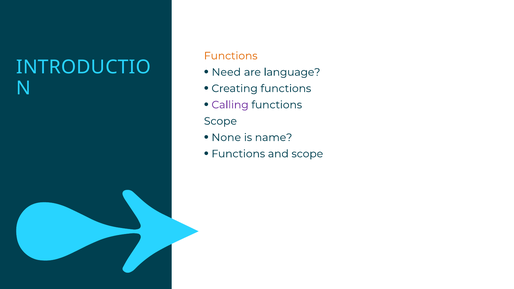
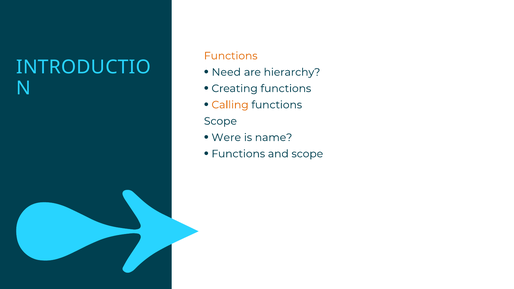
language: language -> hierarchy (292, 72)
Calling colour: purple -> orange (230, 105)
None: None -> Were (226, 138)
